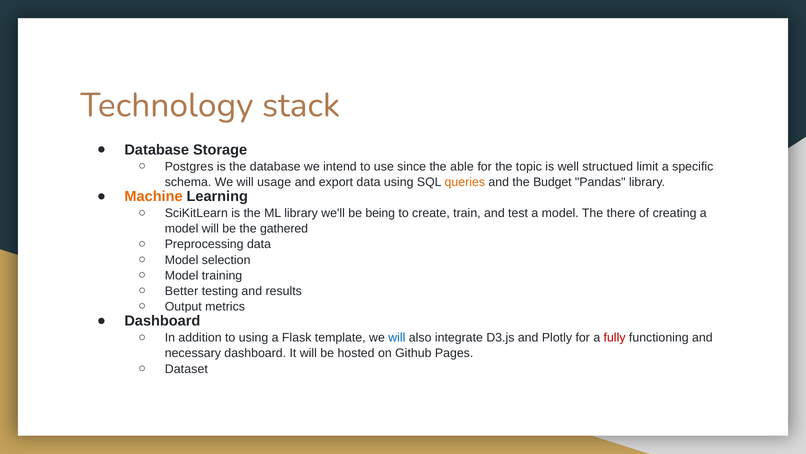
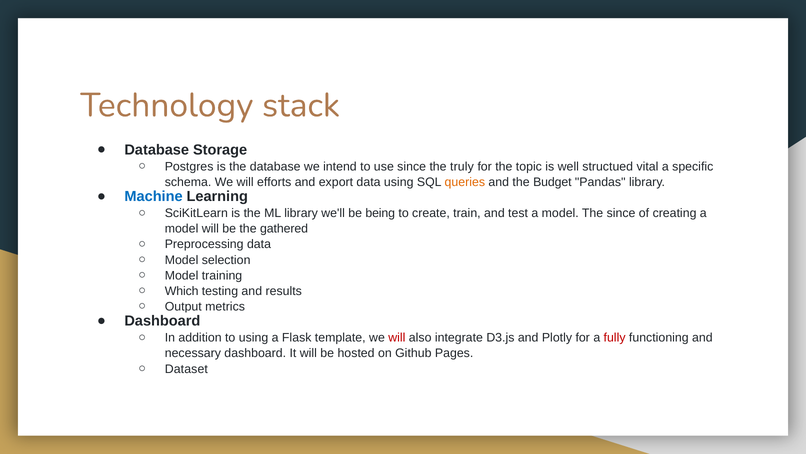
able: able -> truly (462, 166)
limit: limit -> vital (647, 166)
usage: usage -> efforts (274, 182)
Machine colour: orange -> blue (154, 196)
The there: there -> since (621, 213)
Better: Better -> Which (182, 291)
will colour: blue -> red (397, 337)
